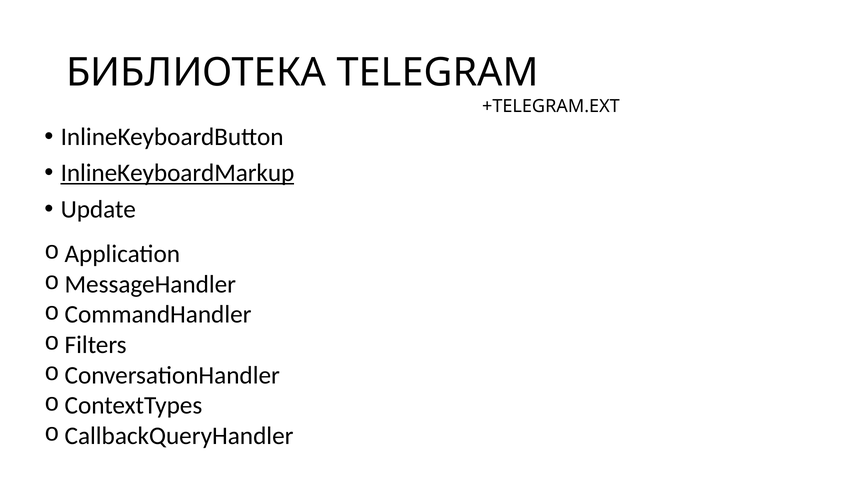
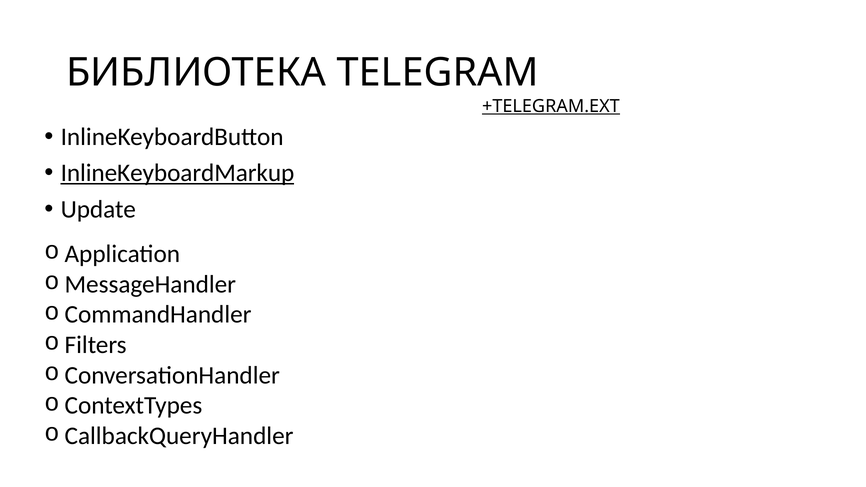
+TELEGRAM.EXT underline: none -> present (551, 106)
